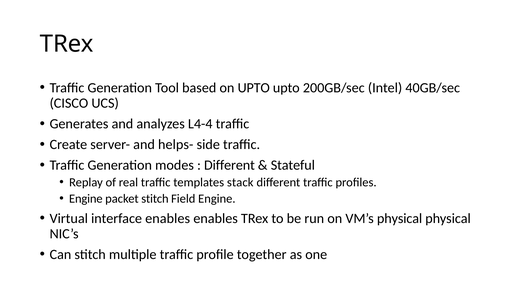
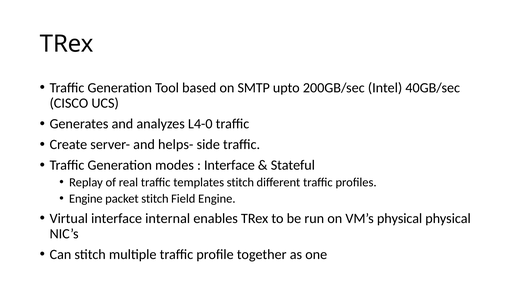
on UPTO: UPTO -> SMTP (254, 88)
L4-4: L4-4 -> L4-0 (200, 124)
Different: Different -> Interface (229, 165)
templates stack: stack -> stitch (240, 182)
interface enables: enables -> internal (168, 218)
